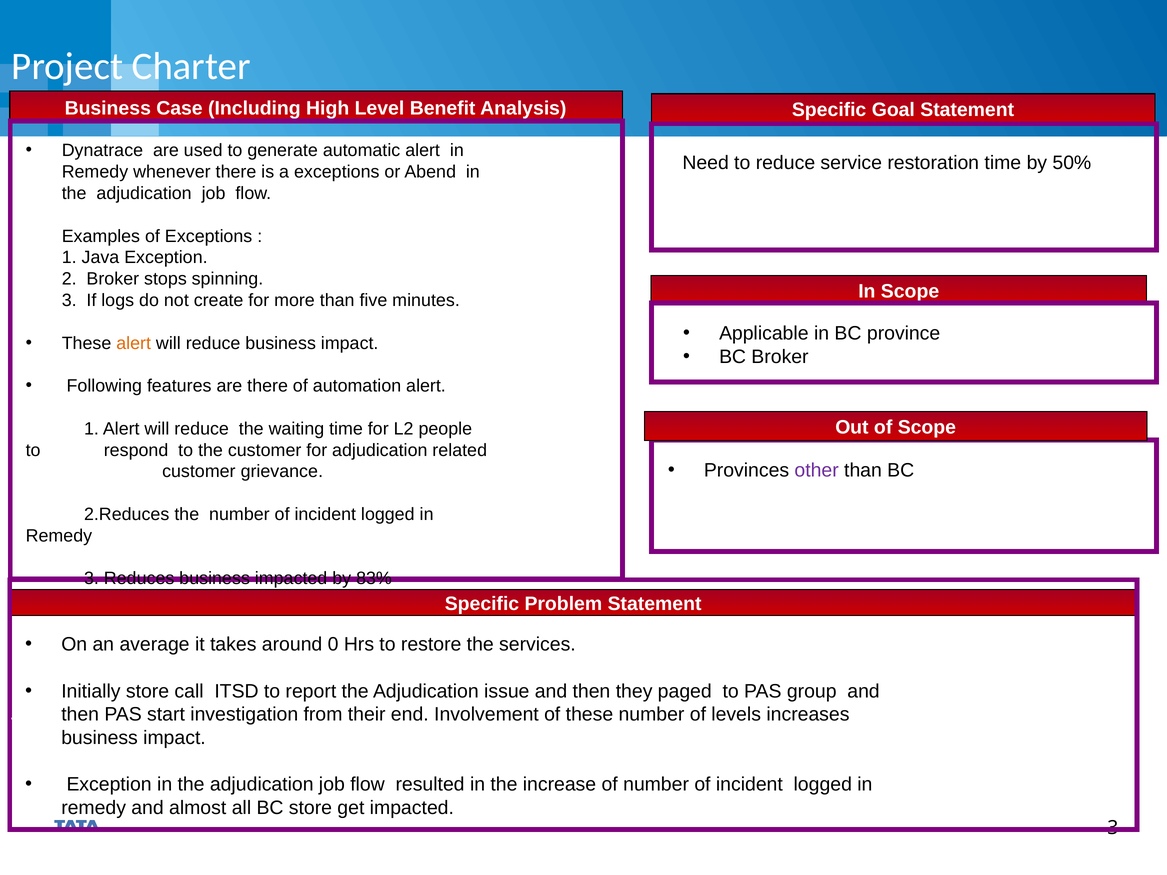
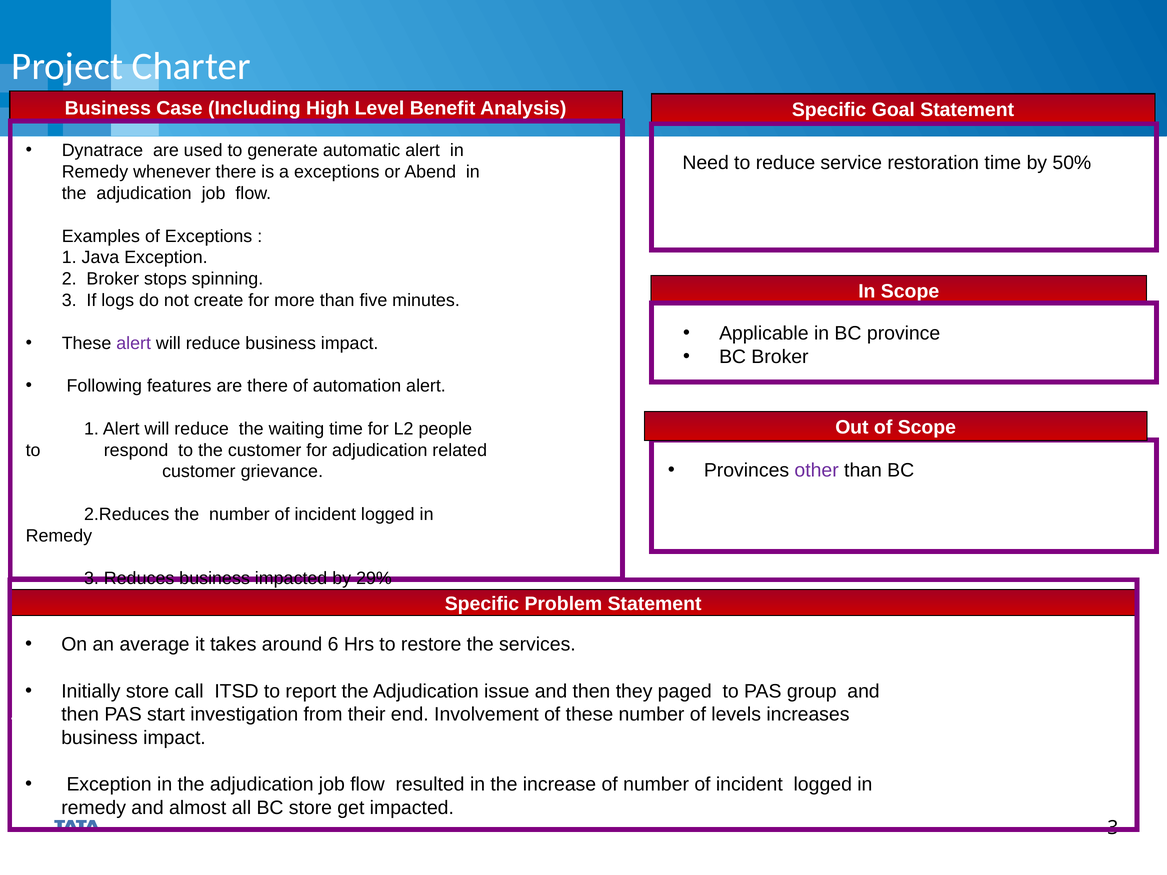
alert colour: orange -> purple (134, 343)
83%: 83% -> 29% (374, 579)
0: 0 -> 6 (333, 645)
